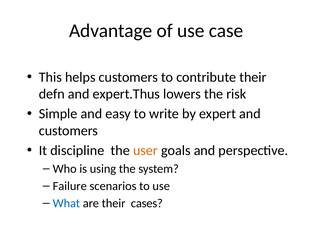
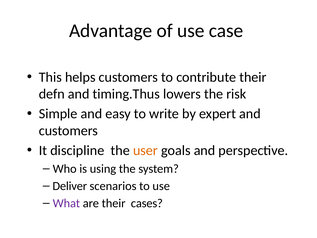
expert.Thus: expert.Thus -> timing.Thus (126, 94)
Failure: Failure -> Deliver (70, 186)
What colour: blue -> purple (66, 203)
